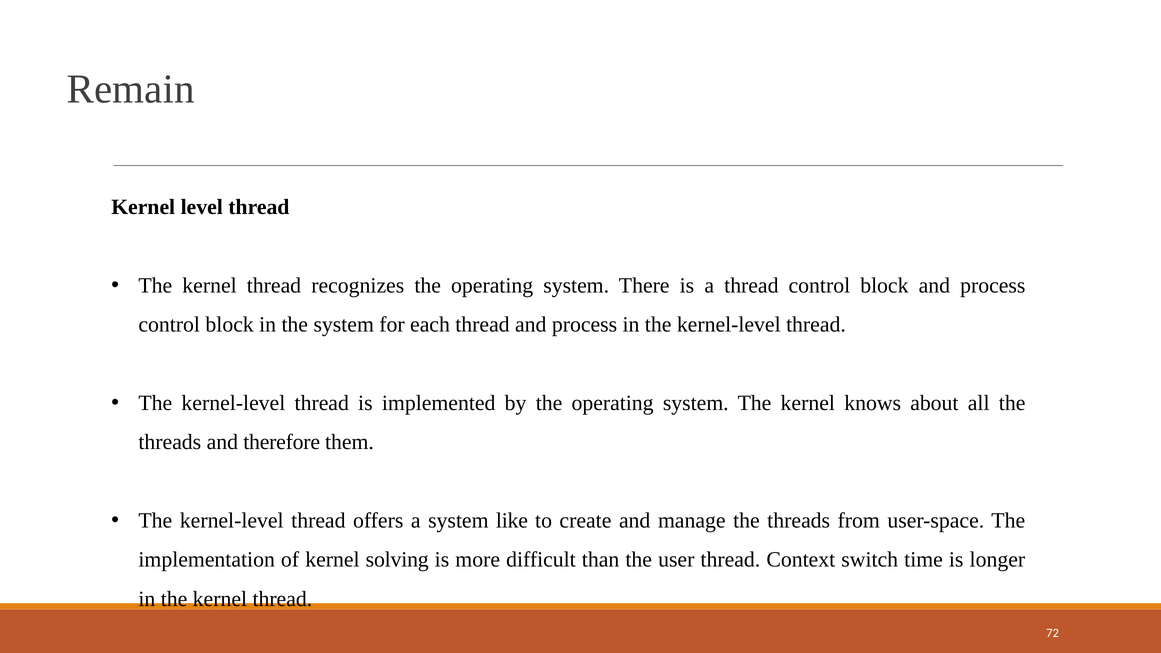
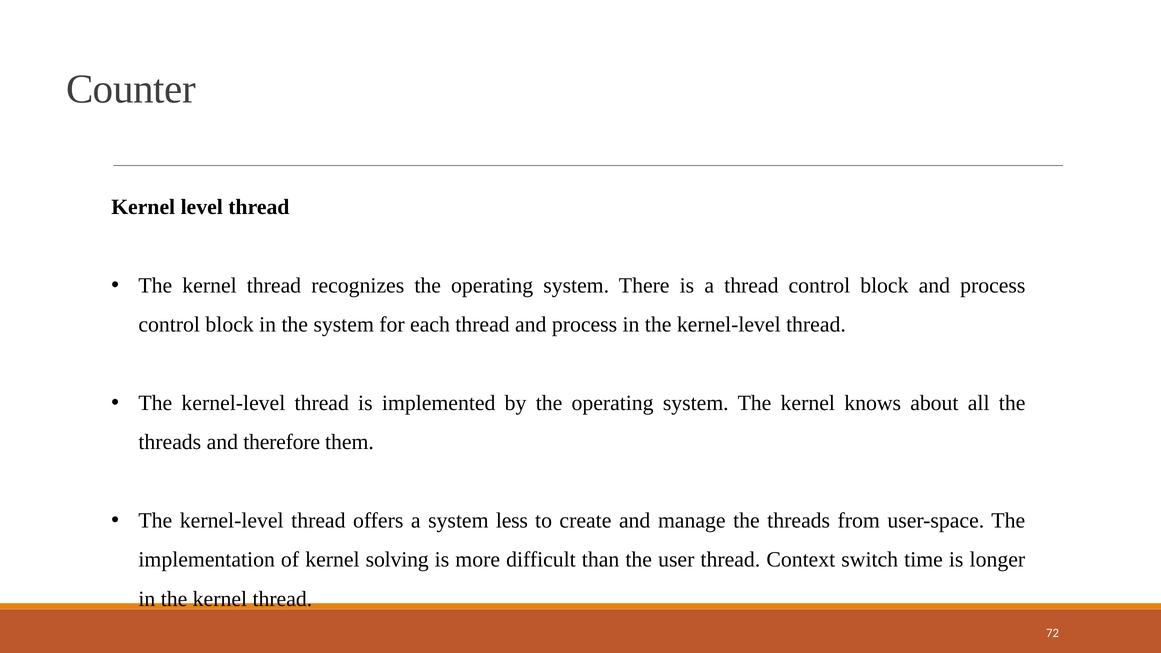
Remain: Remain -> Counter (131, 89)
like: like -> less (512, 521)
